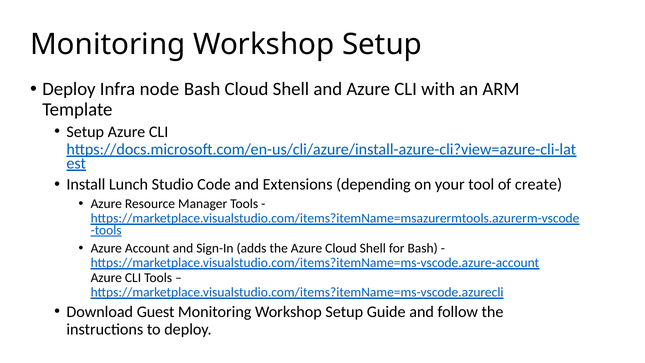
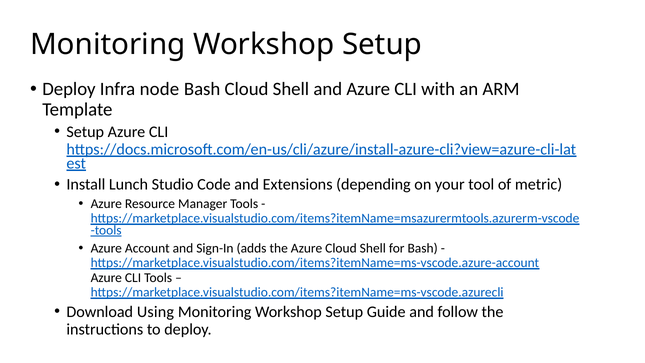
create: create -> metric (539, 184)
Guest: Guest -> Using (155, 312)
